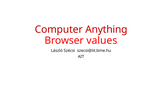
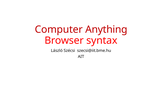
values: values -> syntax (102, 40)
